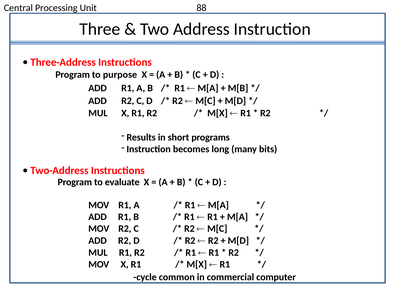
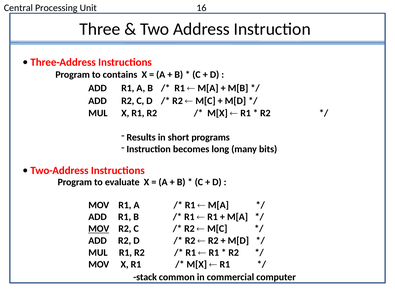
88: 88 -> 16 (201, 8)
purpose: purpose -> contains (120, 75)
MOV underline: none -> present (99, 229)
cycle: cycle -> stack (145, 277)
